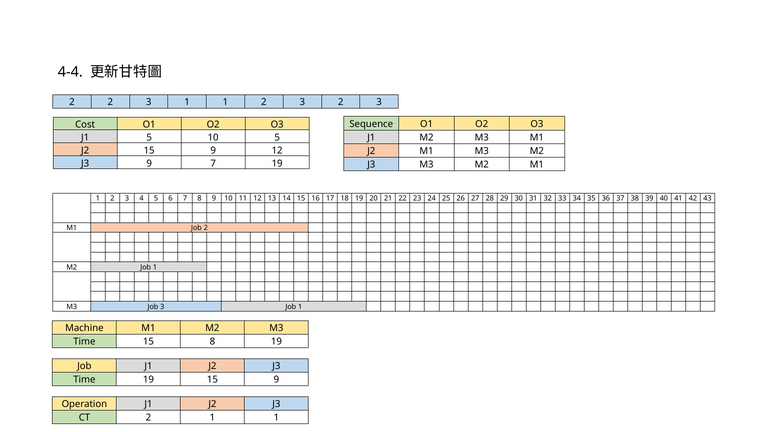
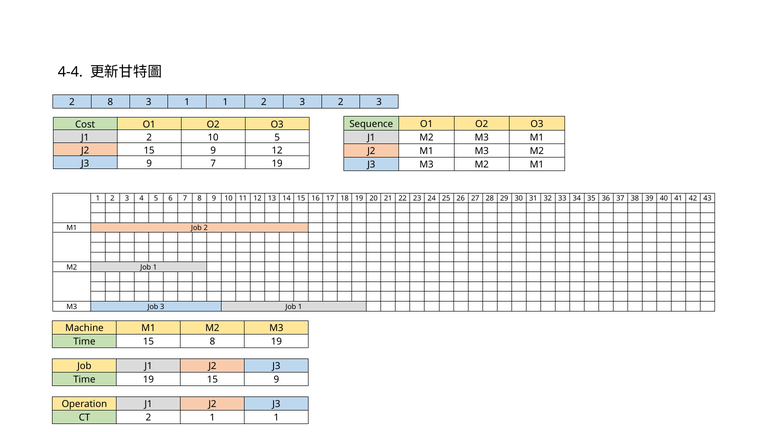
2 2: 2 -> 8 (110, 102)
5: 5 -> 2 (149, 137)
